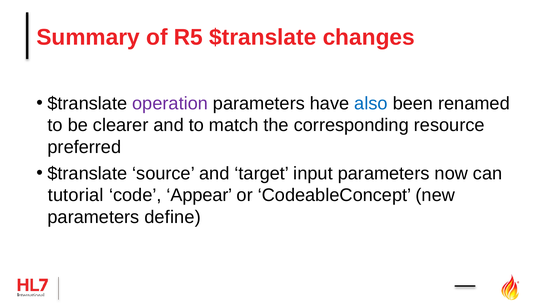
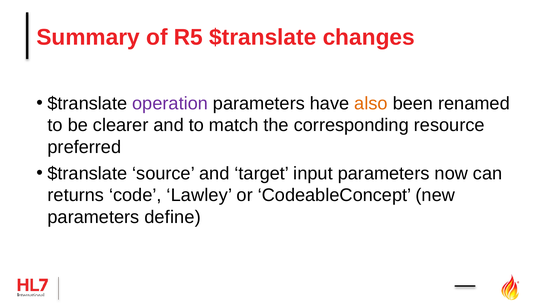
also colour: blue -> orange (371, 103)
tutorial: tutorial -> returns (76, 195)
Appear: Appear -> Lawley (199, 195)
